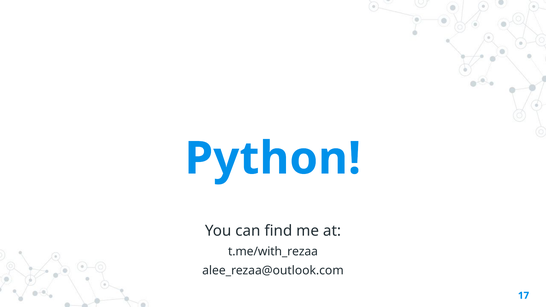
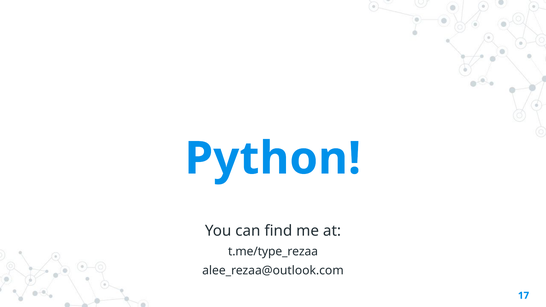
t.me/with_rezaa: t.me/with_rezaa -> t.me/type_rezaa (273, 252)
